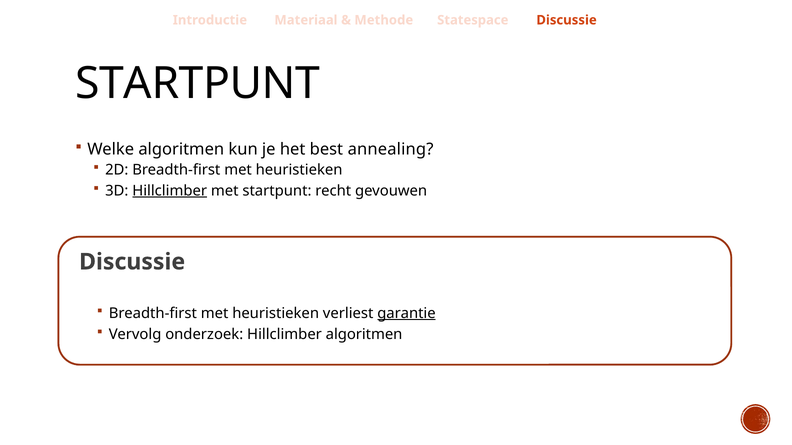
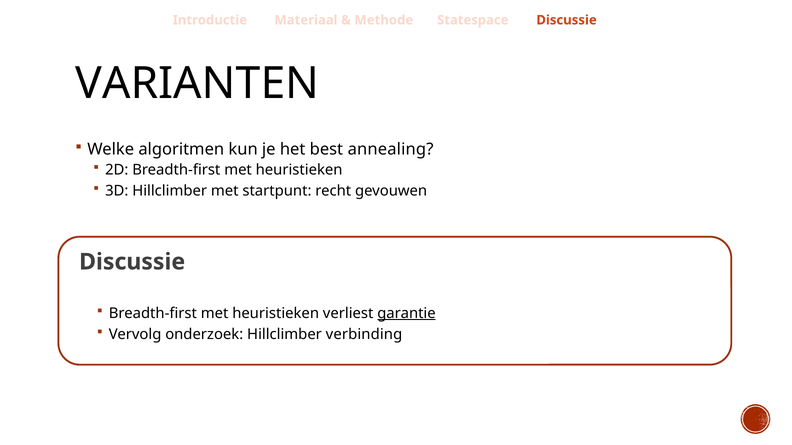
STARTPUNT: STARTPUNT -> VARIANTEN (197, 83)
Hillclimber underline: present -> none (170, 191)
Hillclimber algoritmen: algoritmen -> verbinding (364, 335)
